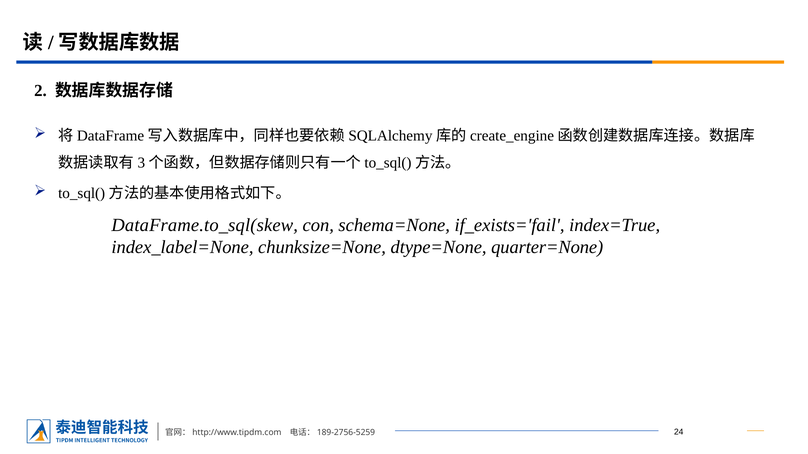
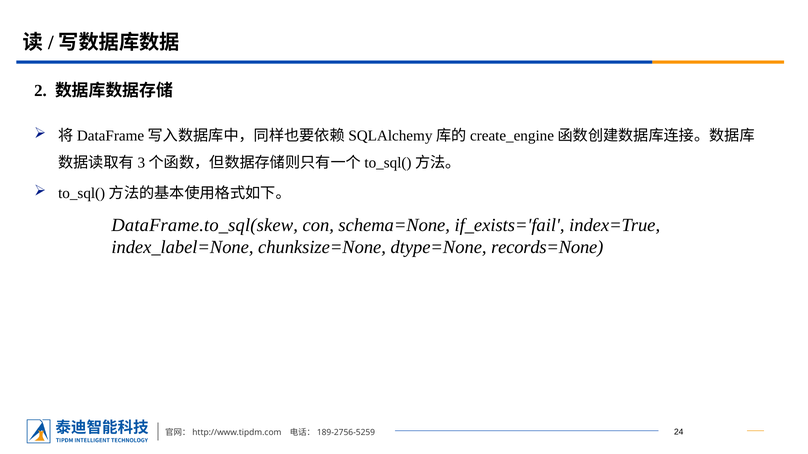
quarter=None: quarter=None -> records=None (547, 247)
